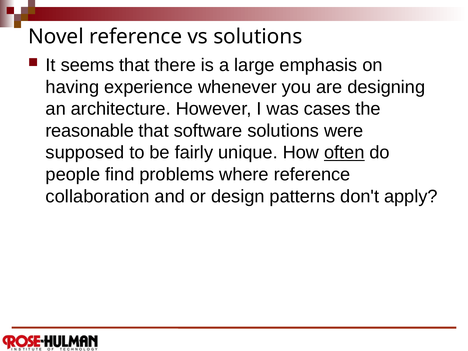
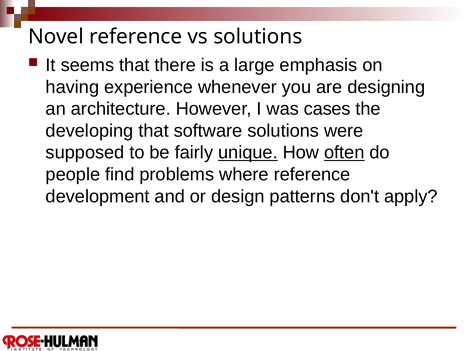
reasonable: reasonable -> developing (90, 131)
unique underline: none -> present (248, 153)
collaboration: collaboration -> development (98, 196)
